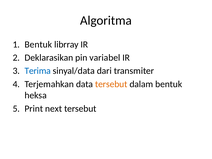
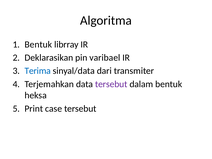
variabel: variabel -> varibael (105, 58)
tersebut colour: orange -> purple (111, 84)
next: next -> case (54, 109)
